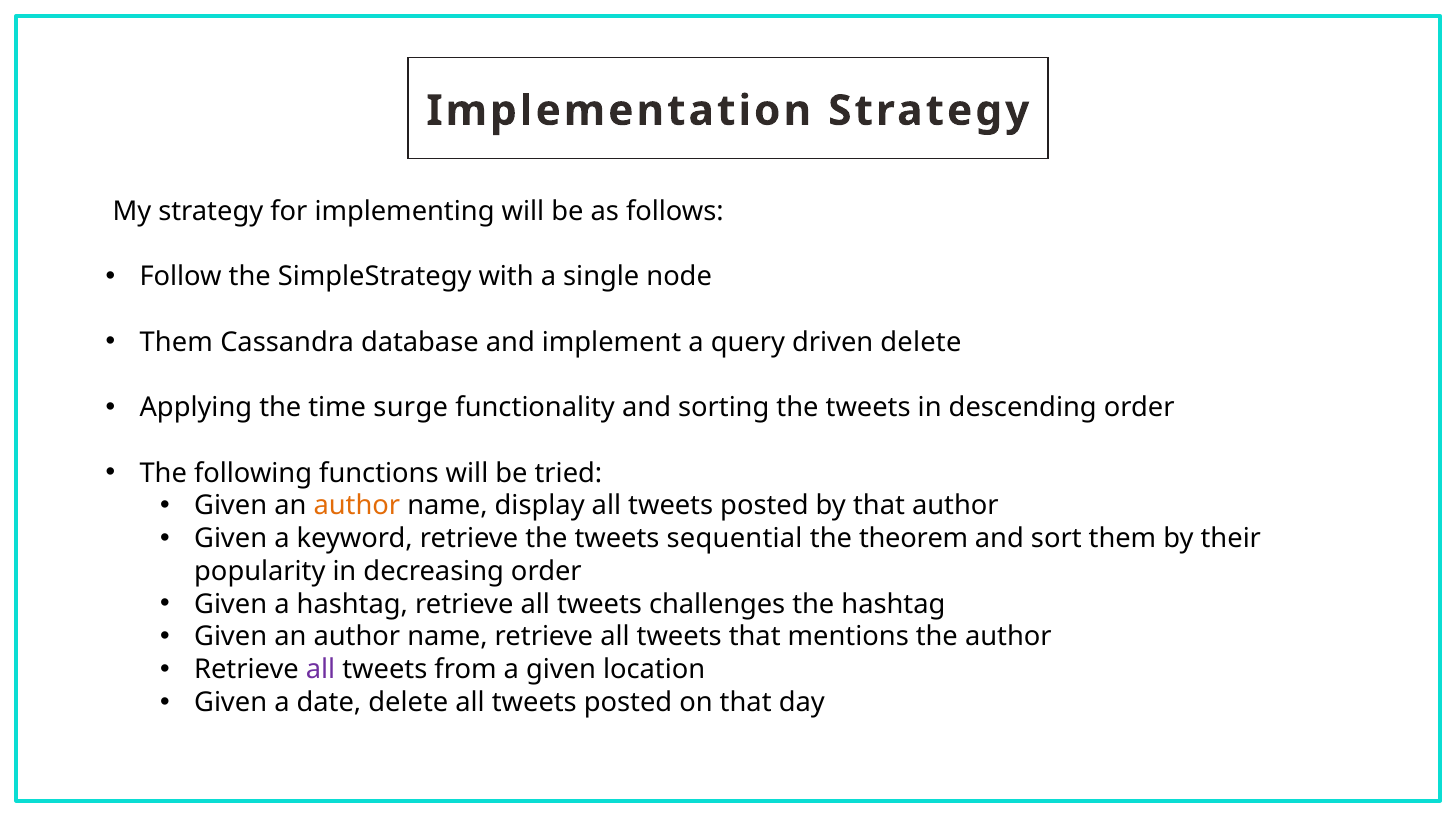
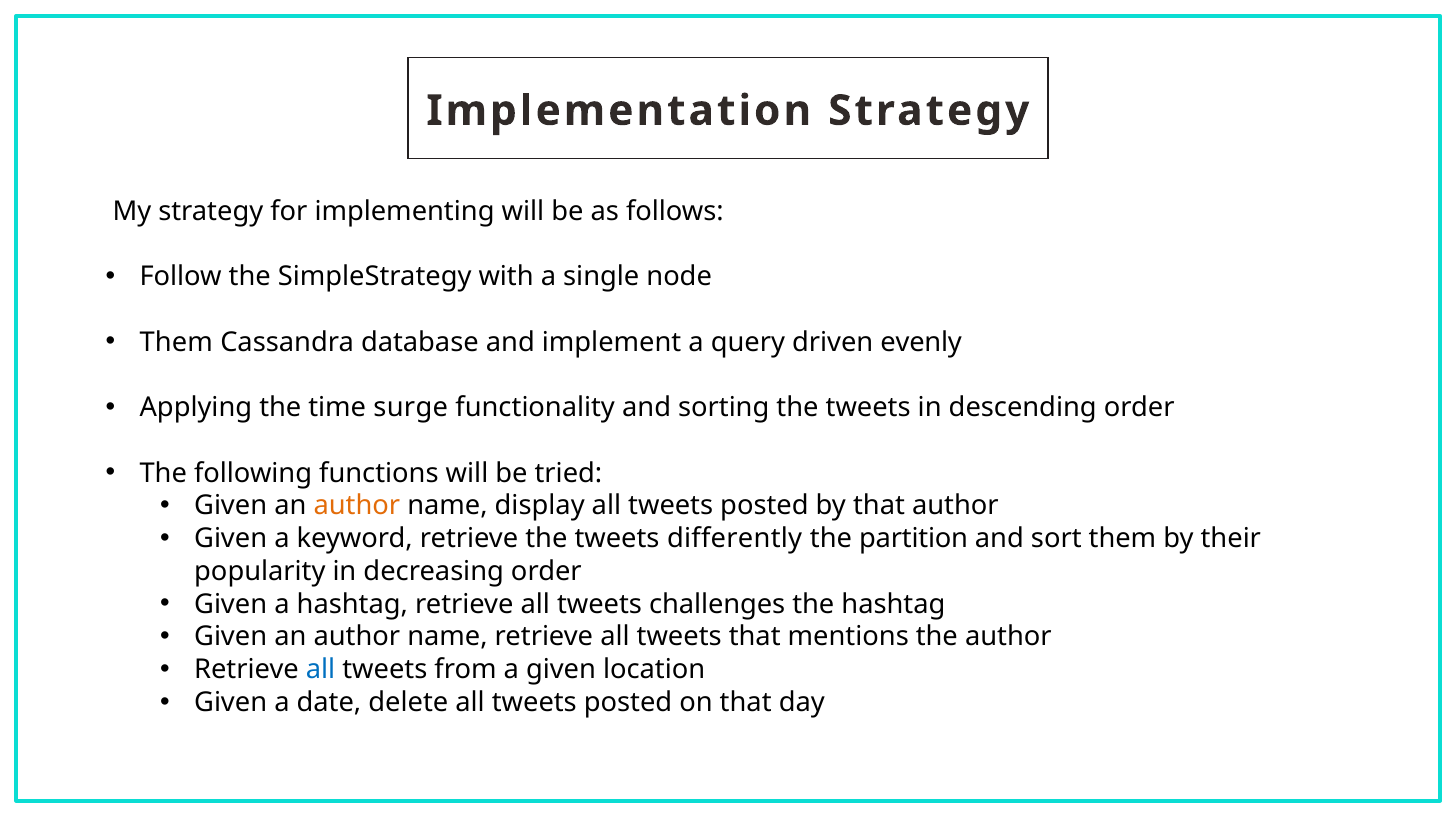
driven delete: delete -> evenly (921, 342)
sequential: sequential -> differently (735, 539)
theorem: theorem -> partition (914, 539)
all colour: purple -> blue (321, 670)
